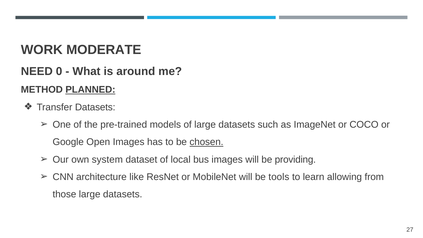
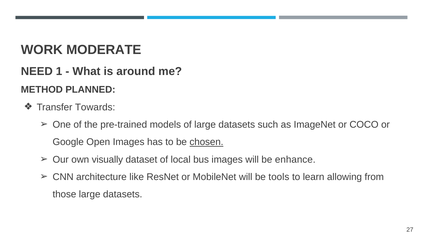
0: 0 -> 1 (59, 71)
PLANNED underline: present -> none (90, 90)
Transfer Datasets: Datasets -> Towards (95, 107)
system: system -> visually (107, 159)
providing: providing -> enhance (295, 159)
